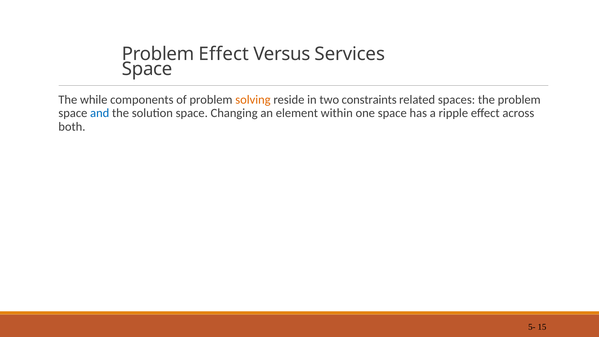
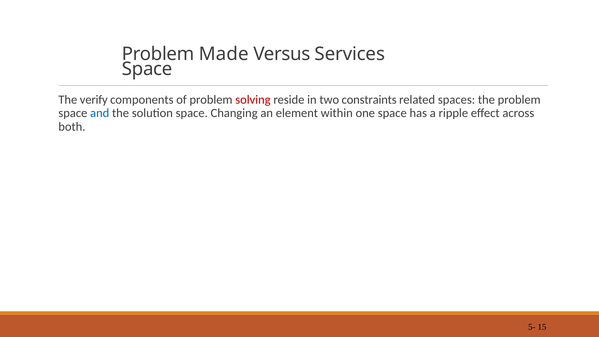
Problem Effect: Effect -> Made (224, 54)
while: while -> verify (94, 100)
solving colour: orange -> red (253, 100)
